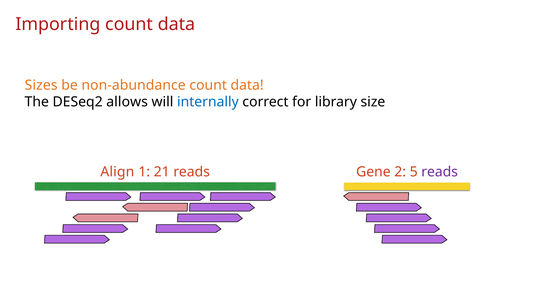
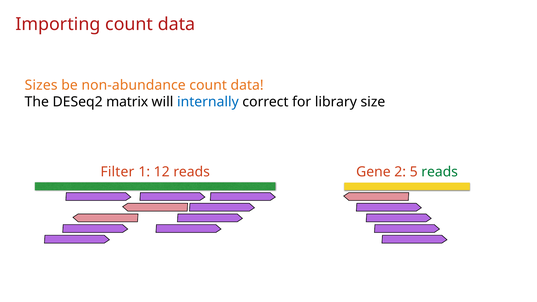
allows: allows -> matrix (127, 102)
Align: Align -> Filter (117, 172)
21: 21 -> 12 (162, 172)
reads colour: purple -> green (440, 172)
